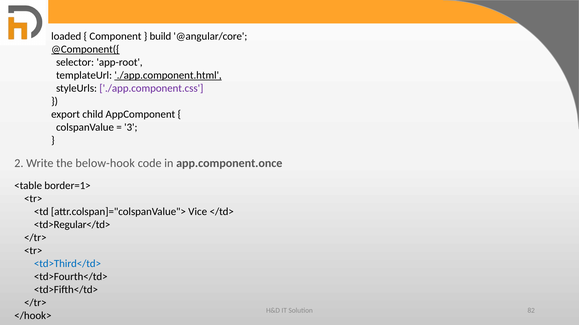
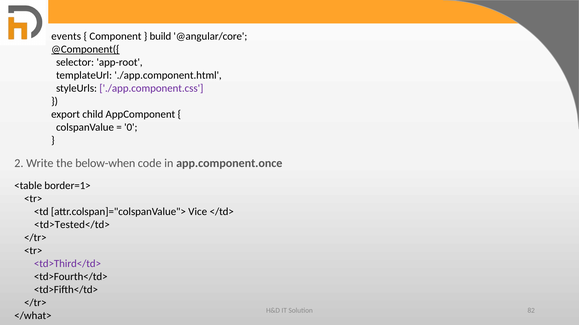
loaded: loaded -> events (66, 36)
./app.component.html underline: present -> none (168, 75)
3: 3 -> 0 (131, 127)
below-hook: below-hook -> below-when (105, 164)
<td>Regular</td>: <td>Regular</td> -> <td>Tested</td> (72, 225)
<td>Third</td> colour: blue -> purple (67, 264)
</hook>: </hook> -> </what> (33, 316)
